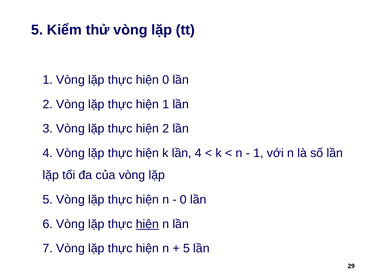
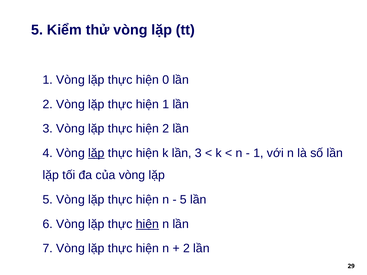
lặp underline: none -> present (96, 153)
k lần 4: 4 -> 3 (198, 153)
0: 0 -> 5 (183, 200)
5: 5 -> 2 (186, 249)
